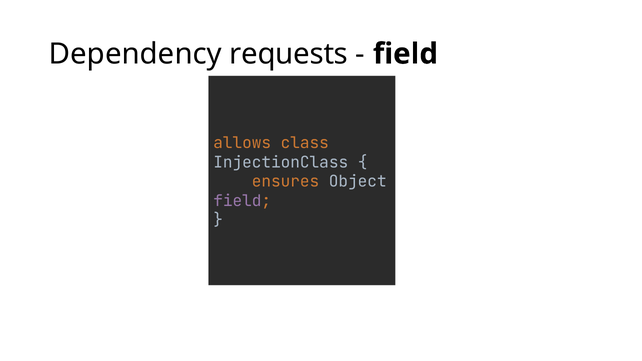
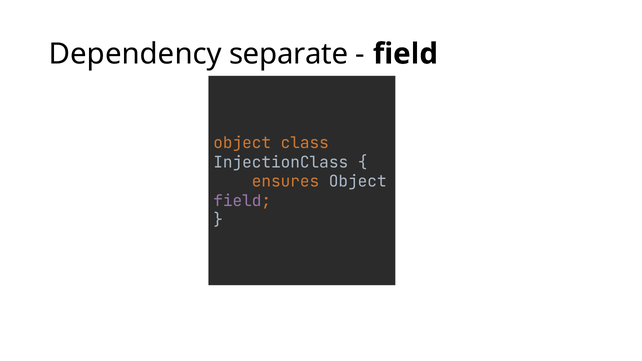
requests: requests -> separate (289, 54)
allows: allows -> object (242, 143)
